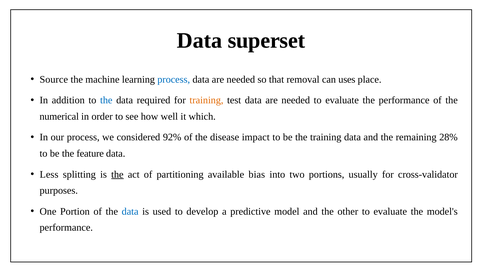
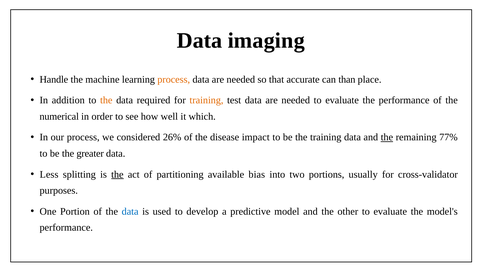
superset: superset -> imaging (266, 41)
Source: Source -> Handle (54, 80)
process colour: blue -> orange (174, 80)
removal: removal -> accurate (303, 80)
uses: uses -> than (347, 80)
the colour: blue -> orange (106, 100)
92%: 92% -> 26% (172, 137)
the underline: none -> present (387, 137)
28%: 28% -> 77% (448, 137)
feature: feature -> greater (90, 154)
